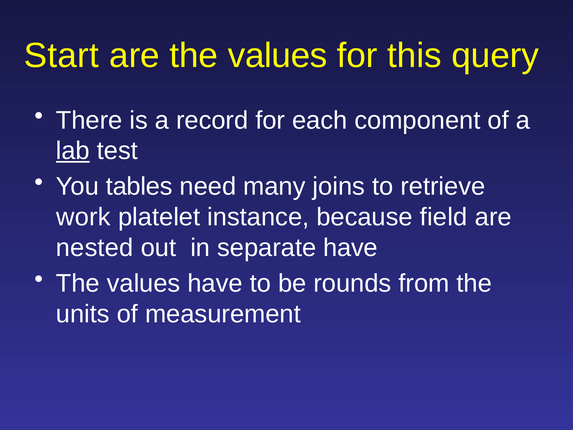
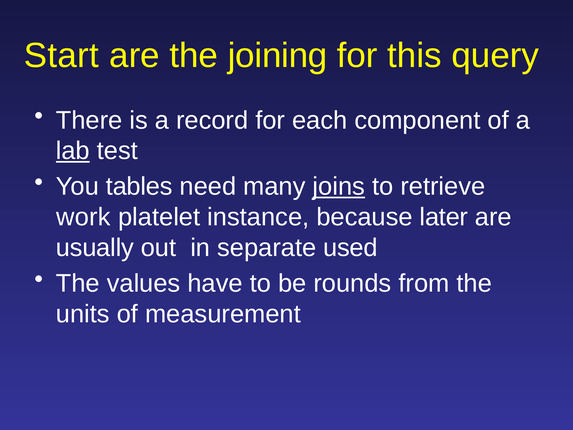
are the values: values -> joining (278, 55)
joins underline: none -> present (339, 186)
field: field -> later (444, 217)
nested: nested -> usually (95, 248)
separate have: have -> used (350, 248)
